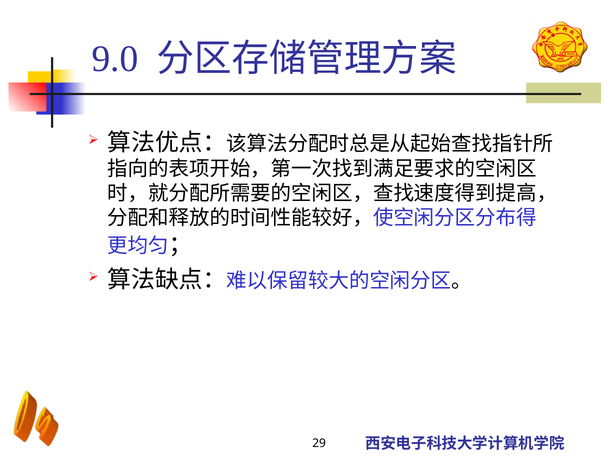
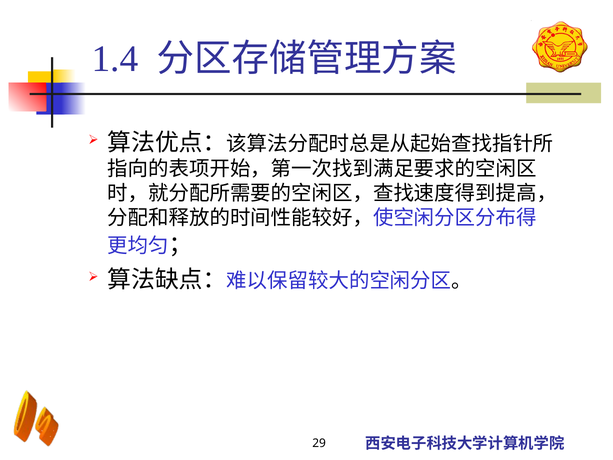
9.0: 9.0 -> 1.4 (115, 59)
